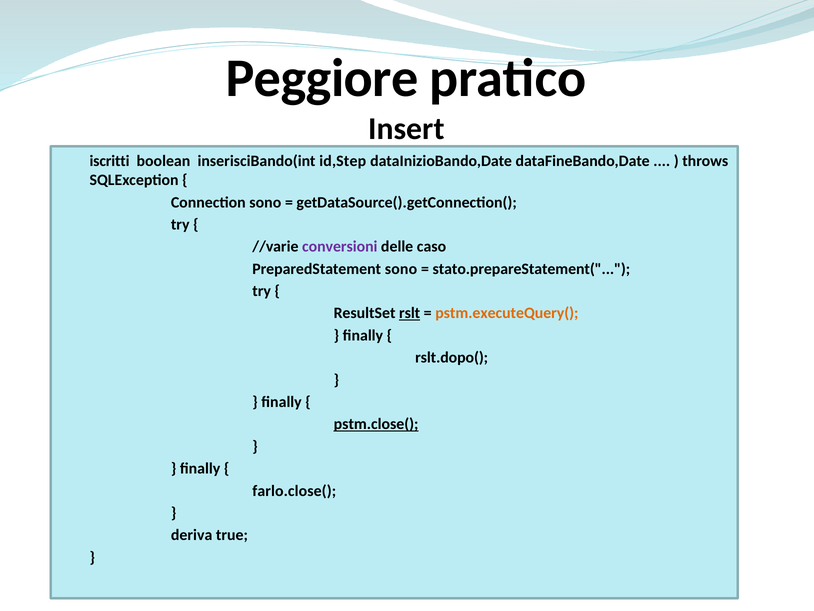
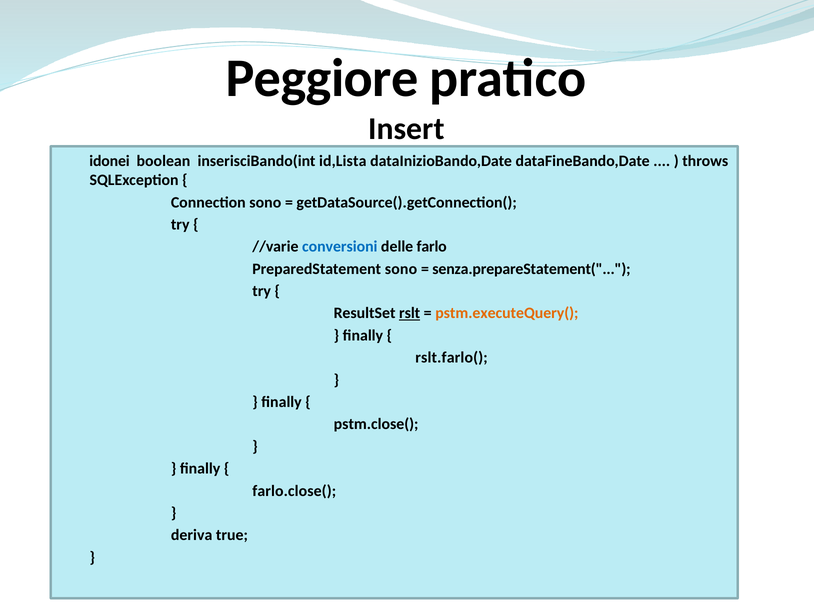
iscritti: iscritti -> idonei (110, 161)
id,Step: id,Step -> id,Lista (343, 161)
conversioni colour: purple -> blue (340, 246)
caso: caso -> farlo (432, 246)
stato.prepareStatement(: stato.prepareStatement( -> senza.prepareStatement( (531, 269)
rslt.dopo(: rslt.dopo( -> rslt.farlo( (452, 357)
pstm.close( underline: present -> none (376, 424)
